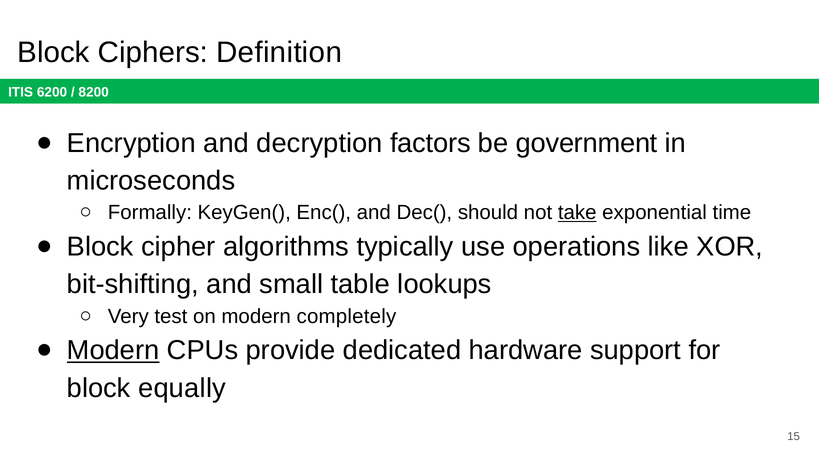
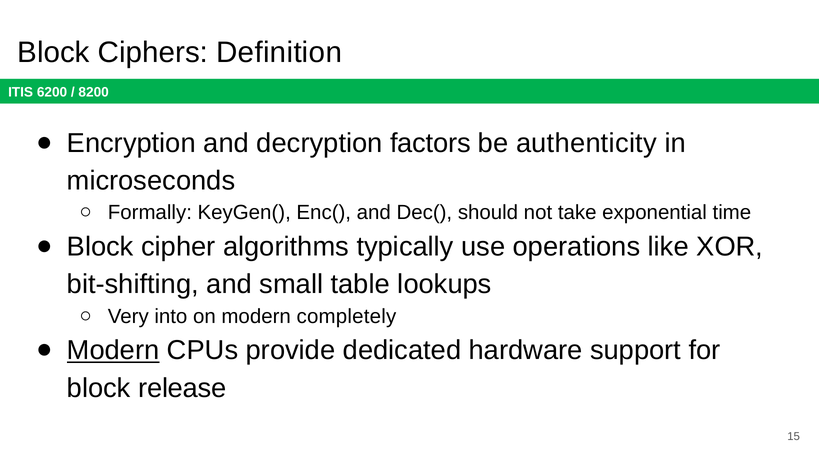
government: government -> authenticity (586, 143)
take underline: present -> none (577, 213)
test: test -> into (171, 316)
equally: equally -> release (182, 388)
